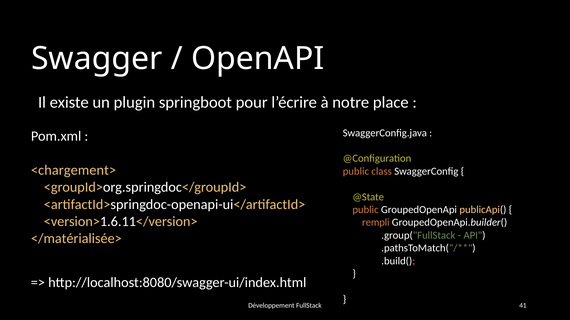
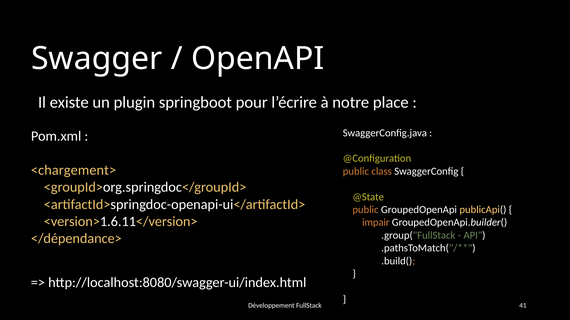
rempli: rempli -> impair (376, 223)
</matérialisée>: </matérialisée> -> </dépendance> (76, 239)
